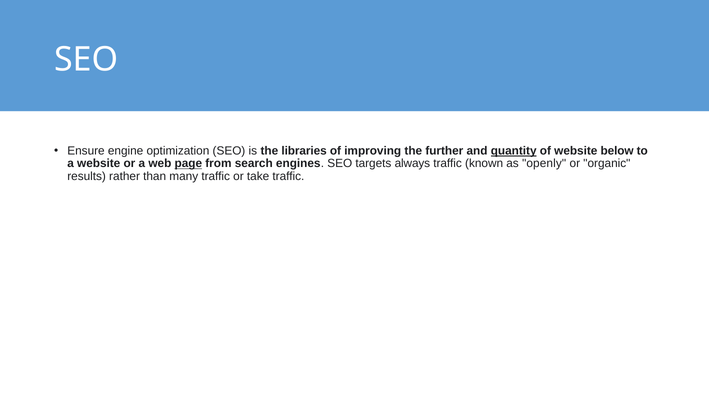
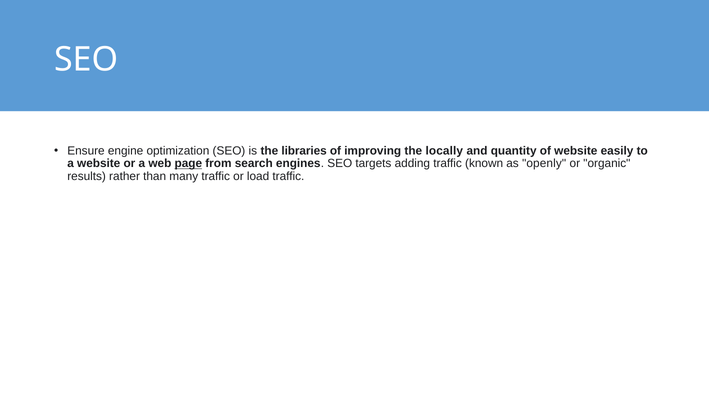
further: further -> locally (444, 151)
quantity underline: present -> none (514, 151)
below: below -> easily (617, 151)
always: always -> adding (412, 163)
take: take -> load (258, 176)
